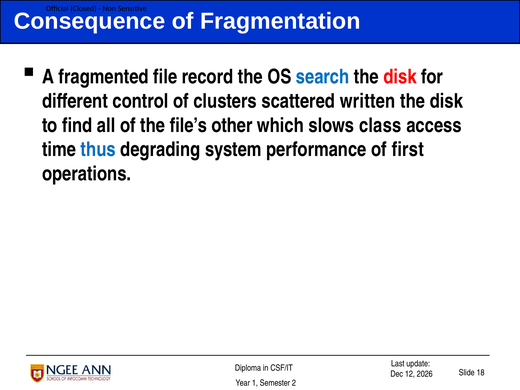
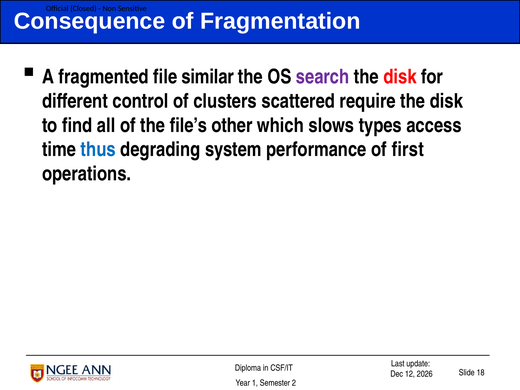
record: record -> similar (208, 77)
search colour: blue -> purple (323, 77)
written: written -> require (368, 101)
class: class -> types (380, 125)
